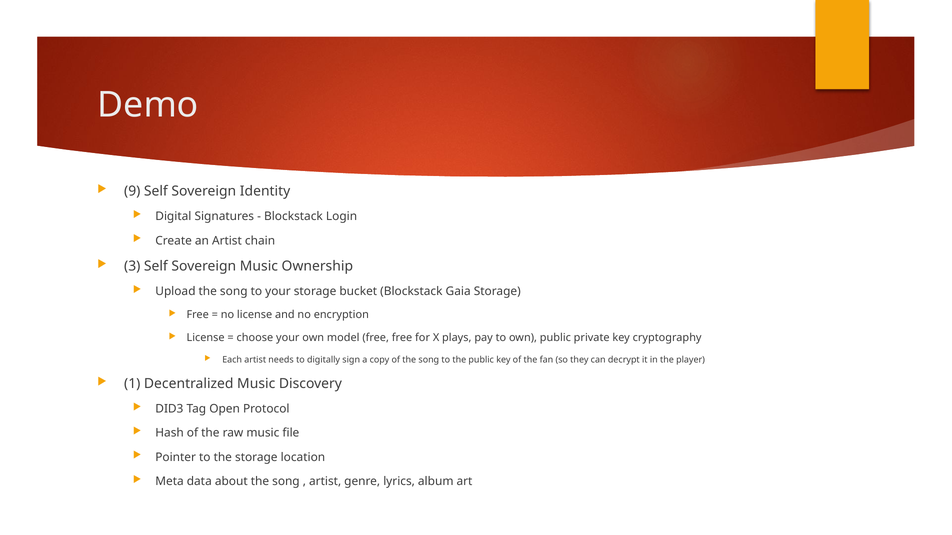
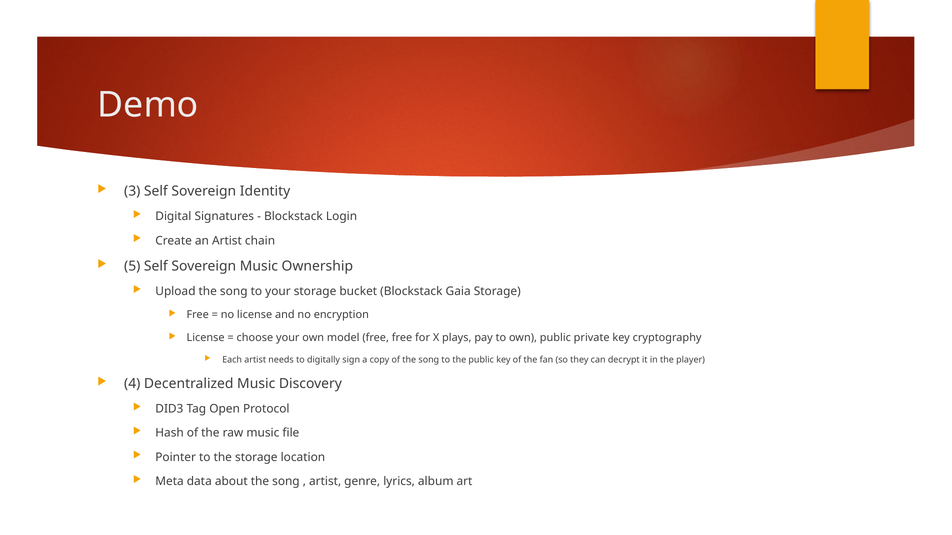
9: 9 -> 3 (132, 191)
3: 3 -> 5 (132, 266)
1: 1 -> 4 (132, 384)
